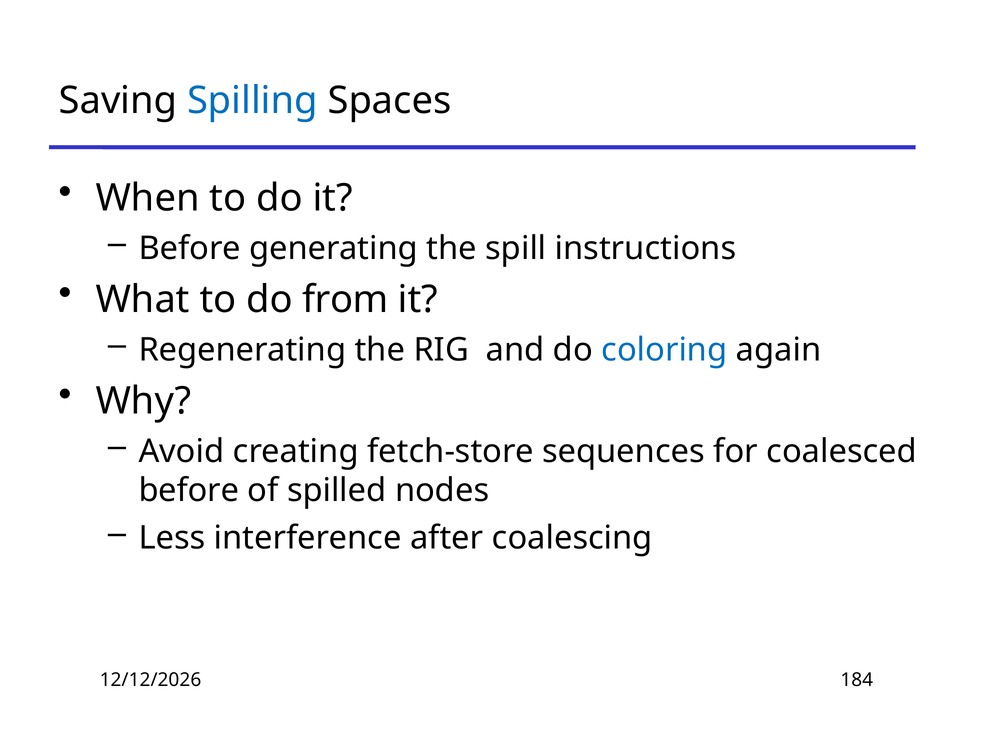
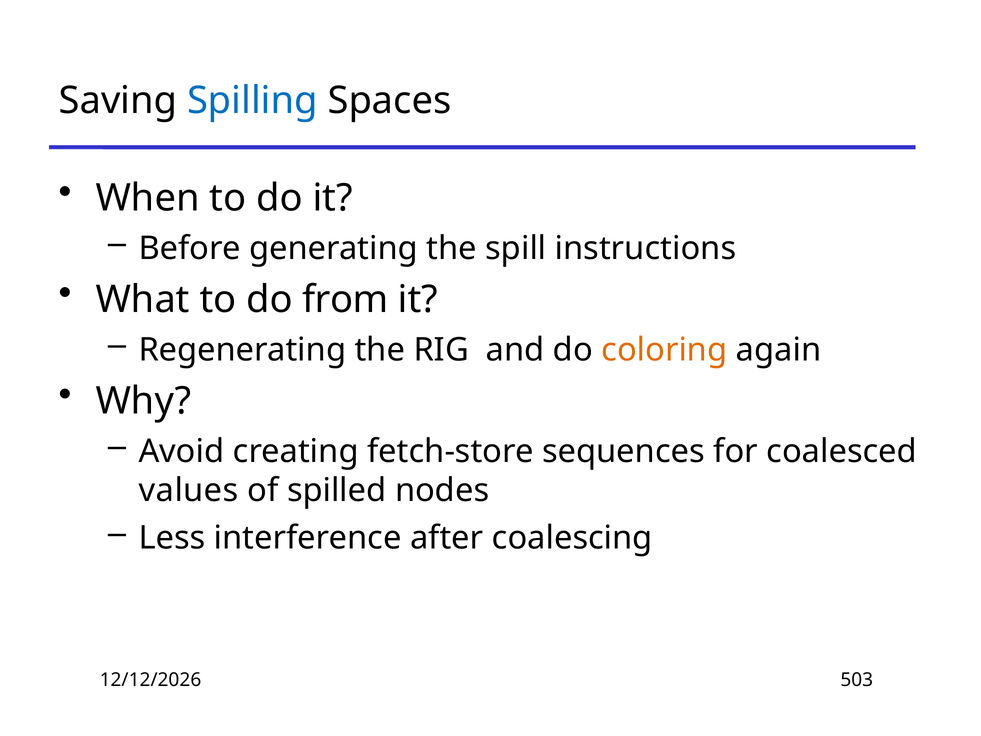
coloring colour: blue -> orange (664, 350)
before: before -> values (189, 490)
184: 184 -> 503 (857, 680)
